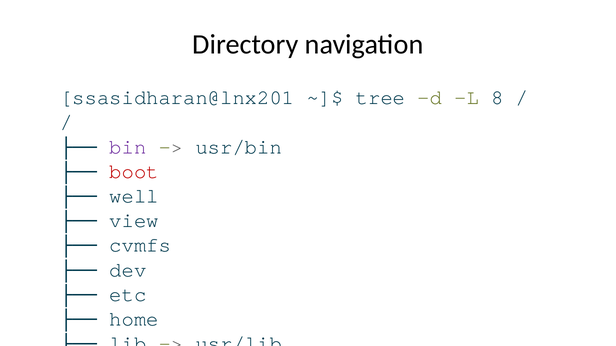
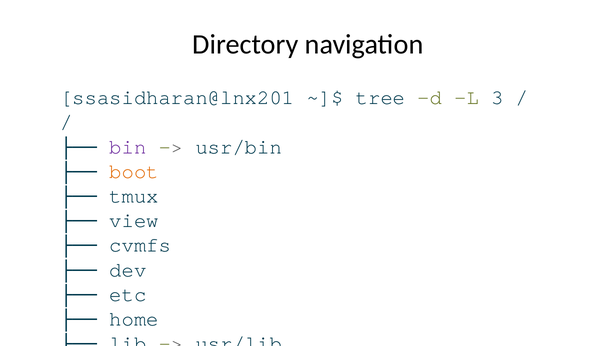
8: 8 -> 3 (497, 98)
boot colour: red -> orange (134, 172)
well: well -> tmux (134, 196)
